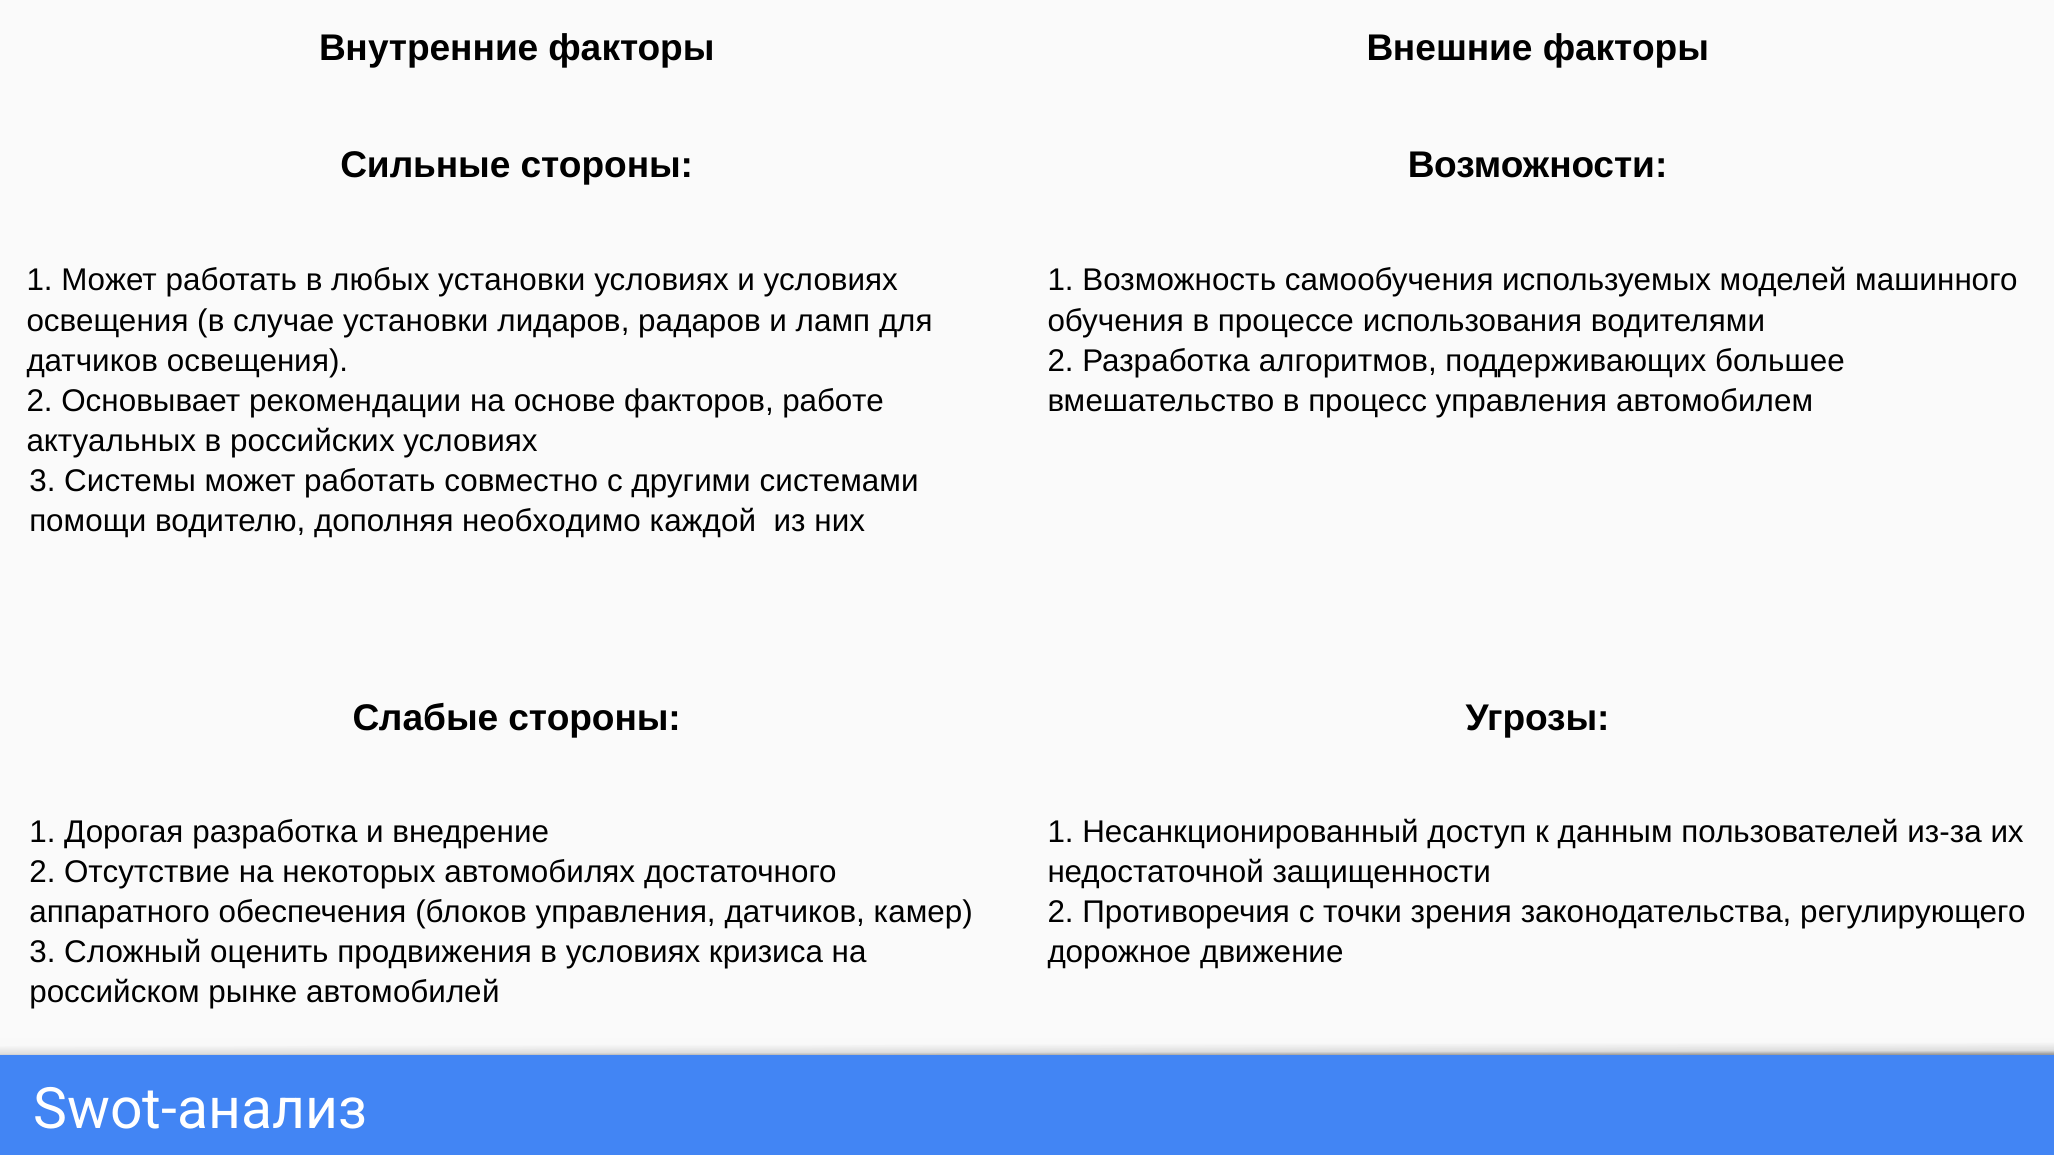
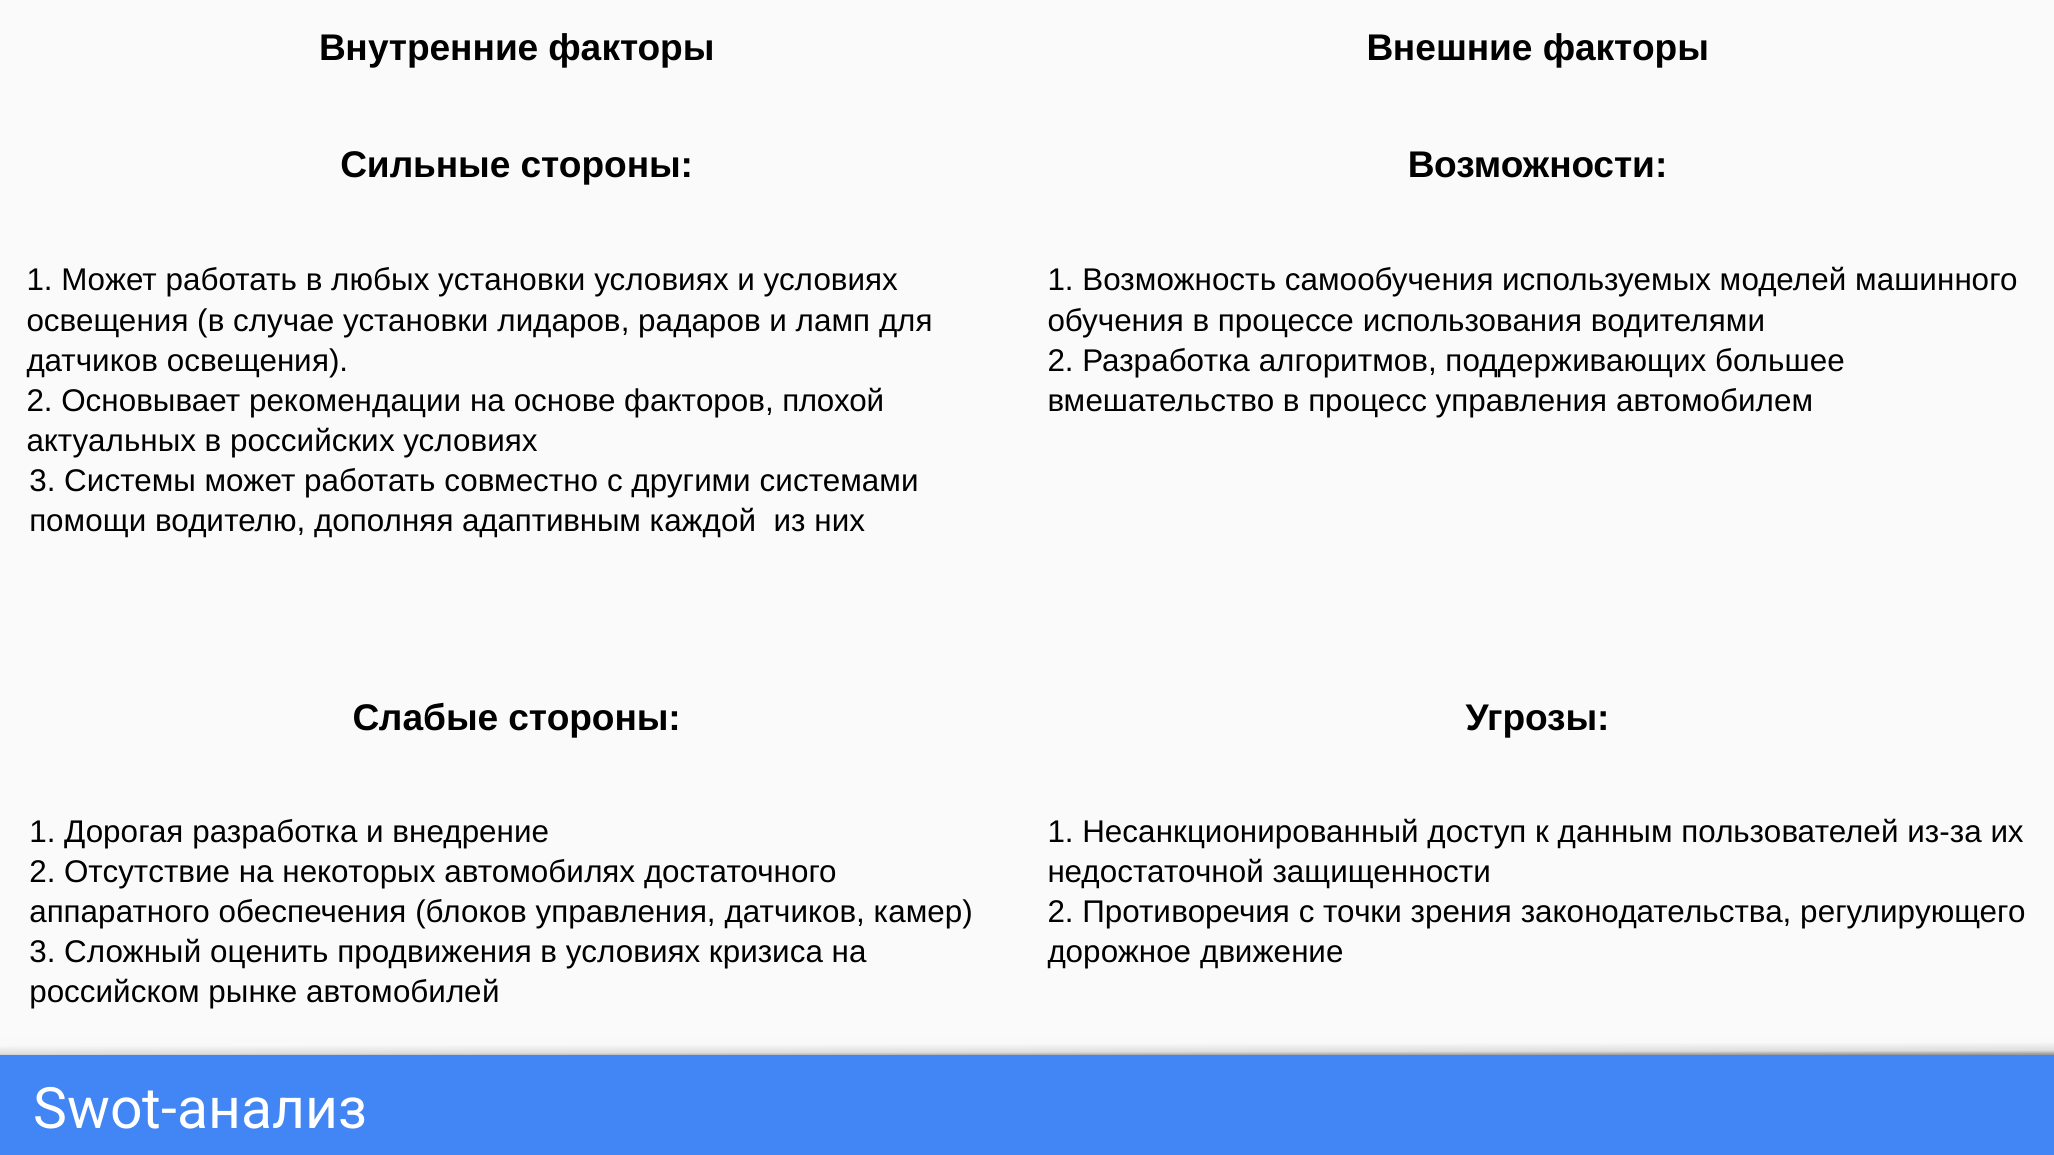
работе: работе -> плохой (833, 401)
необходимо: необходимо -> адаптивным (552, 521)
